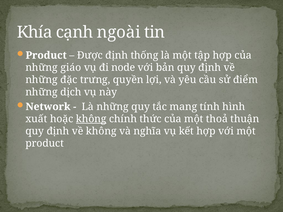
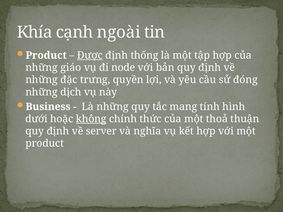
Được underline: none -> present (90, 55)
điểm: điểm -> đóng (245, 80)
Network: Network -> Business (48, 107)
xuất: xuất -> dưới (36, 119)
về không: không -> server (101, 131)
